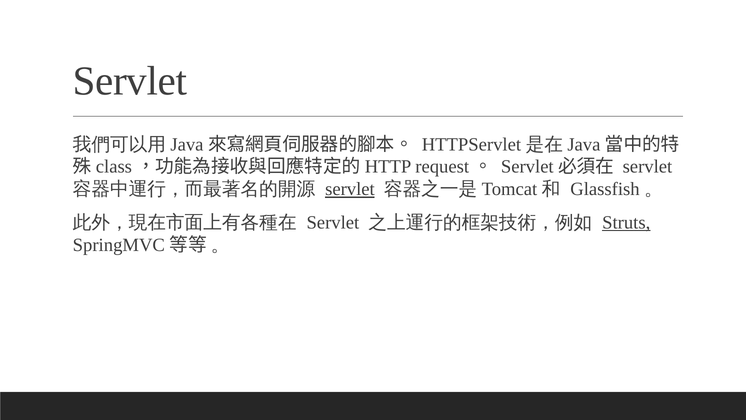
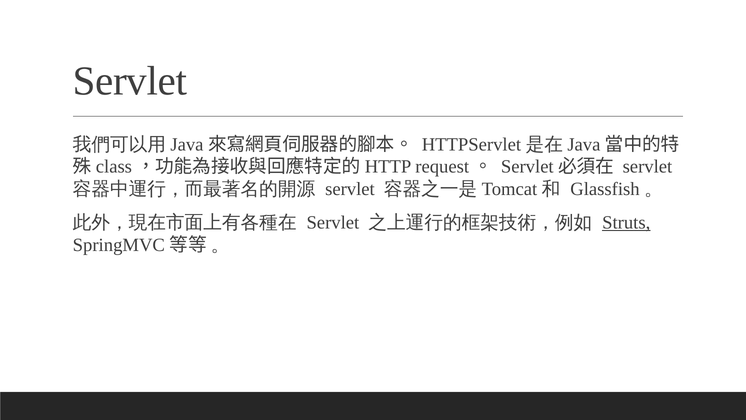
servlet underline: present -> none (350, 189)
